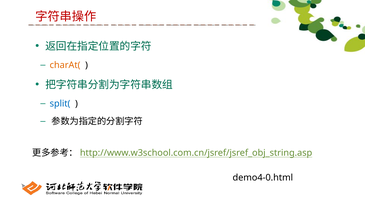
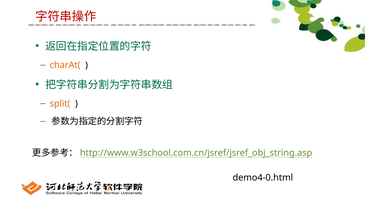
split( colour: blue -> orange (60, 104)
